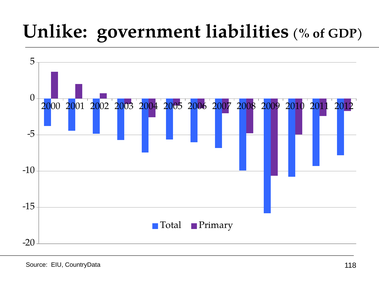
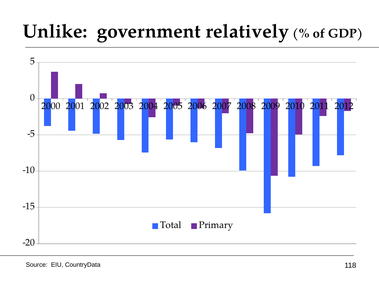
liabilities: liabilities -> relatively (247, 31)
